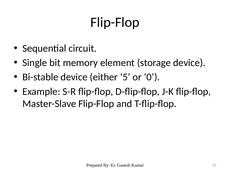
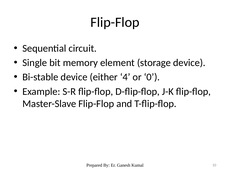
5: 5 -> 4 (125, 77)
